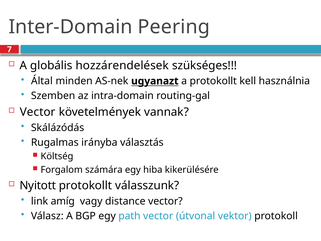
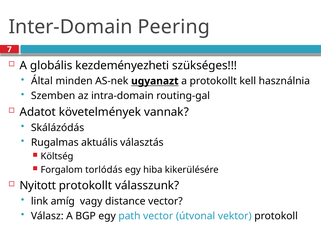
hozzárendelések: hozzárendelések -> kezdeményezheti (122, 66)
Vector: Vector -> Adatot (38, 112)
irányba: irányba -> aktuális (99, 142)
számára: számára -> torlódás (104, 170)
